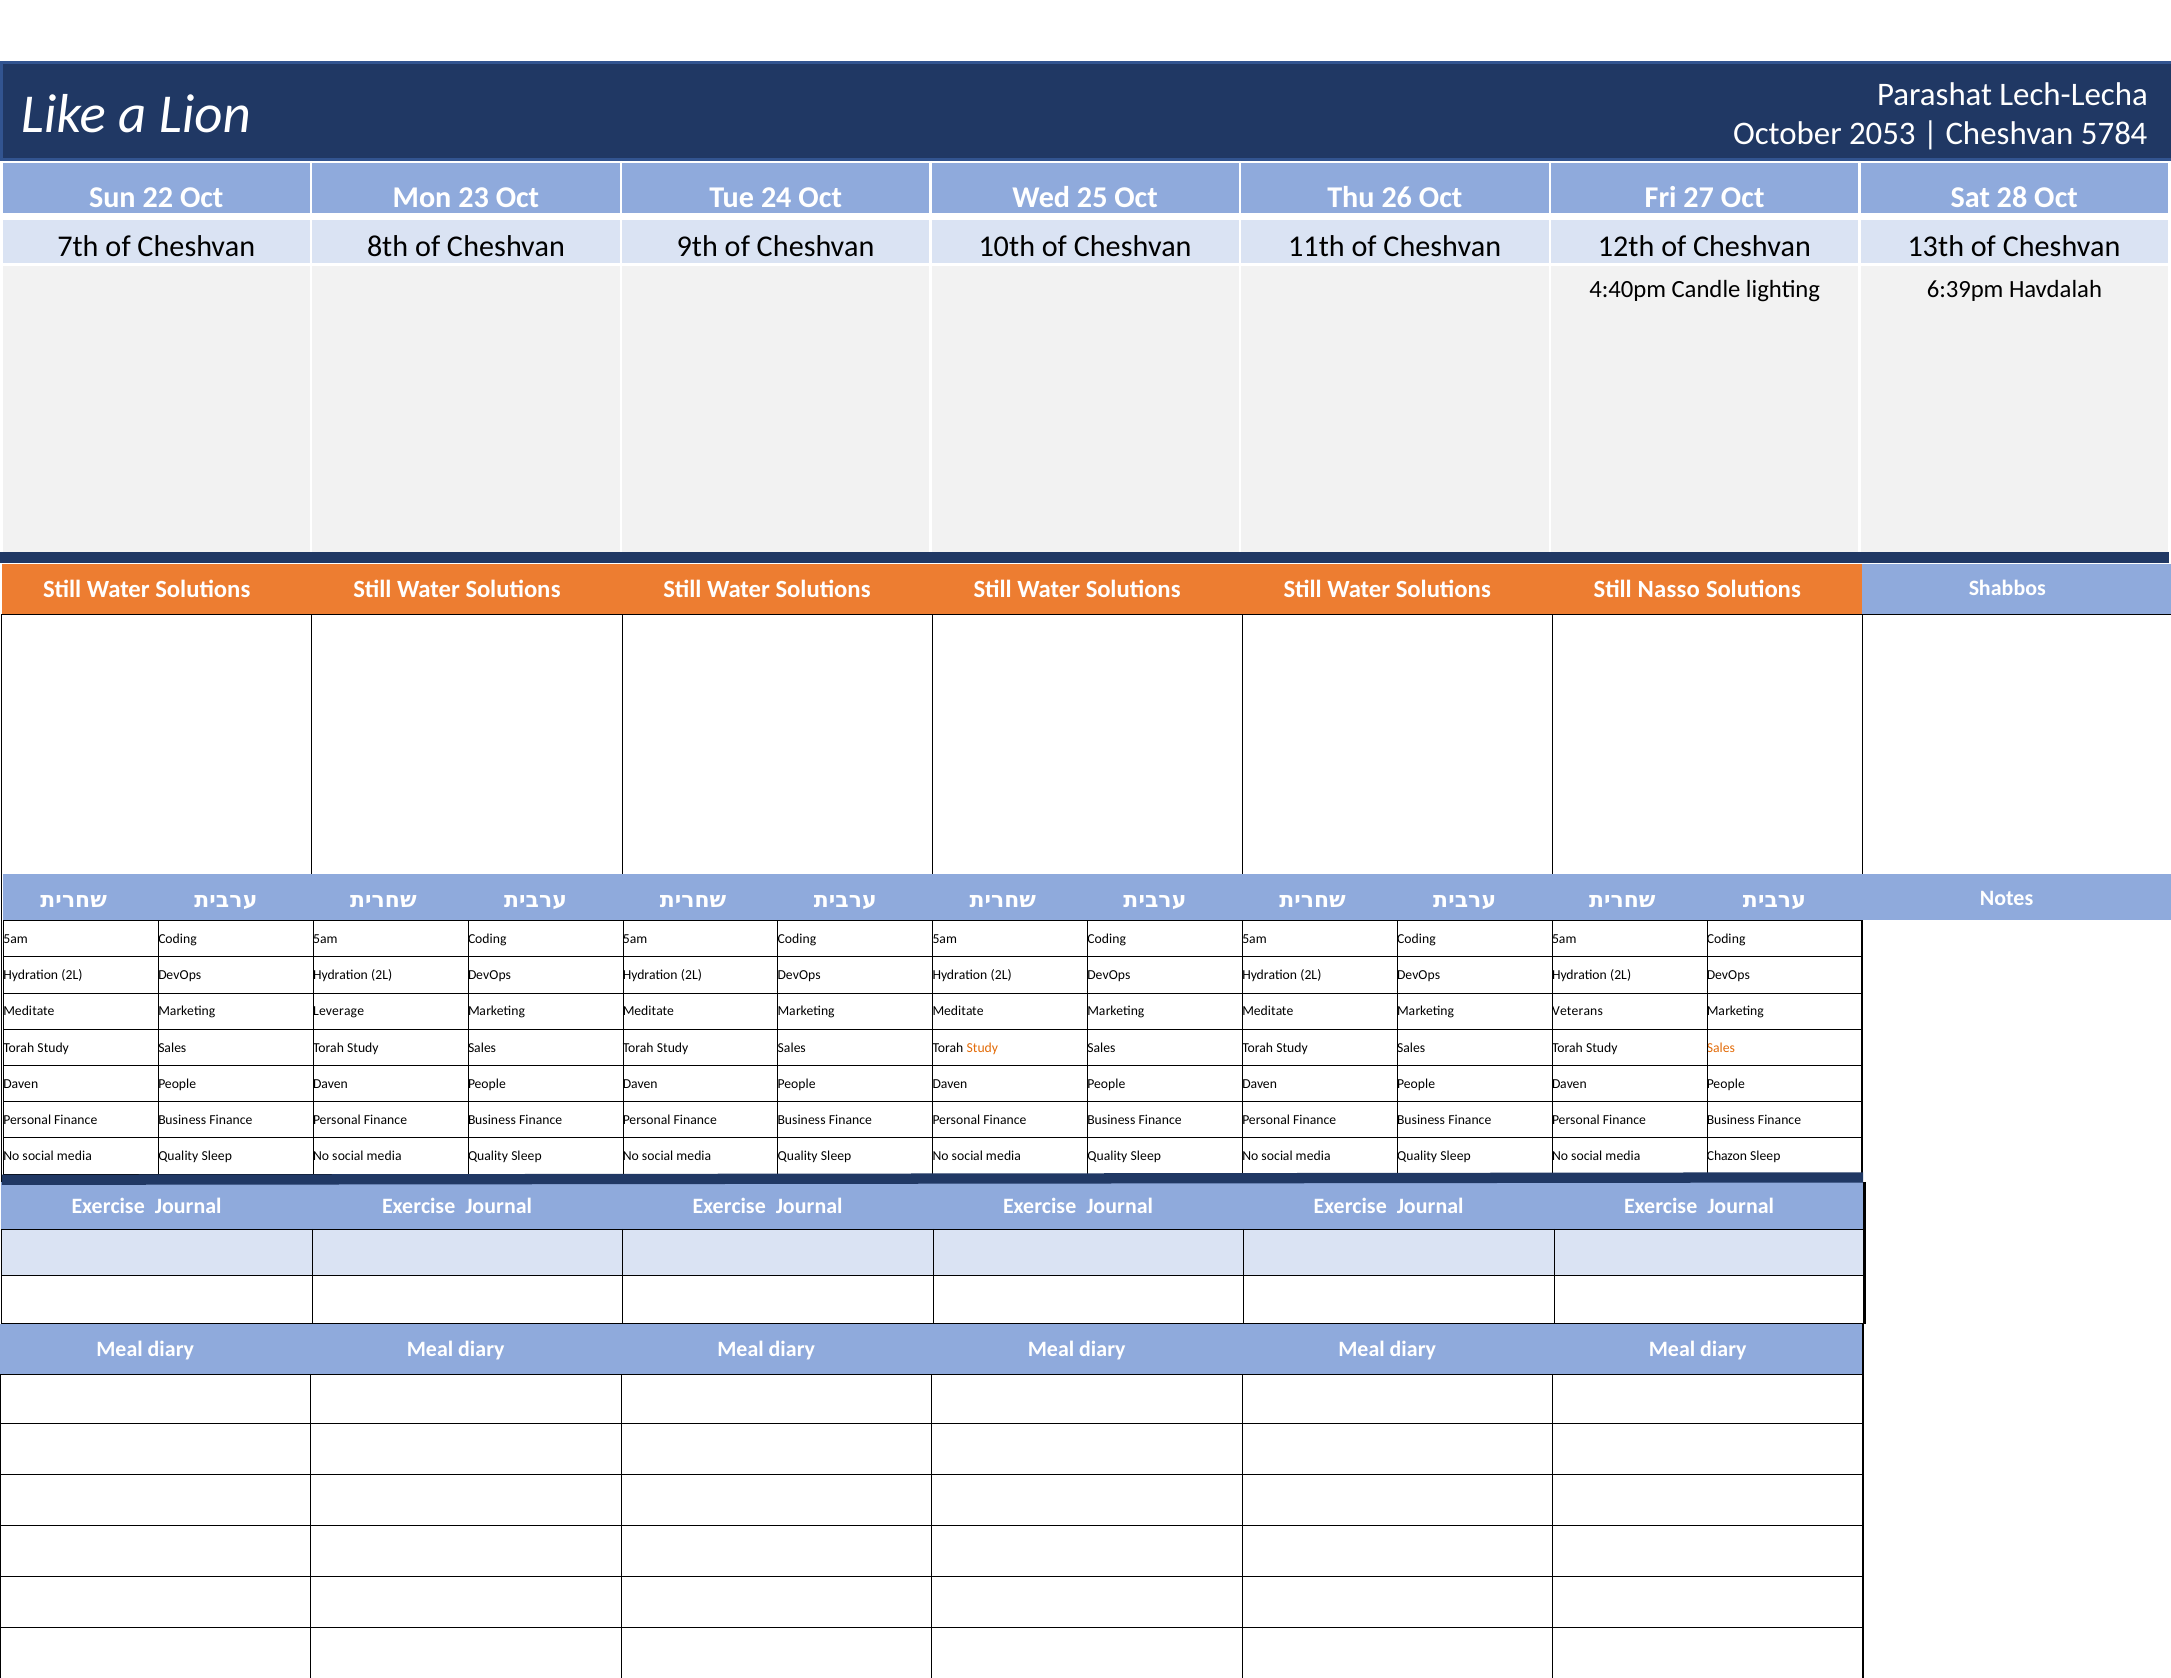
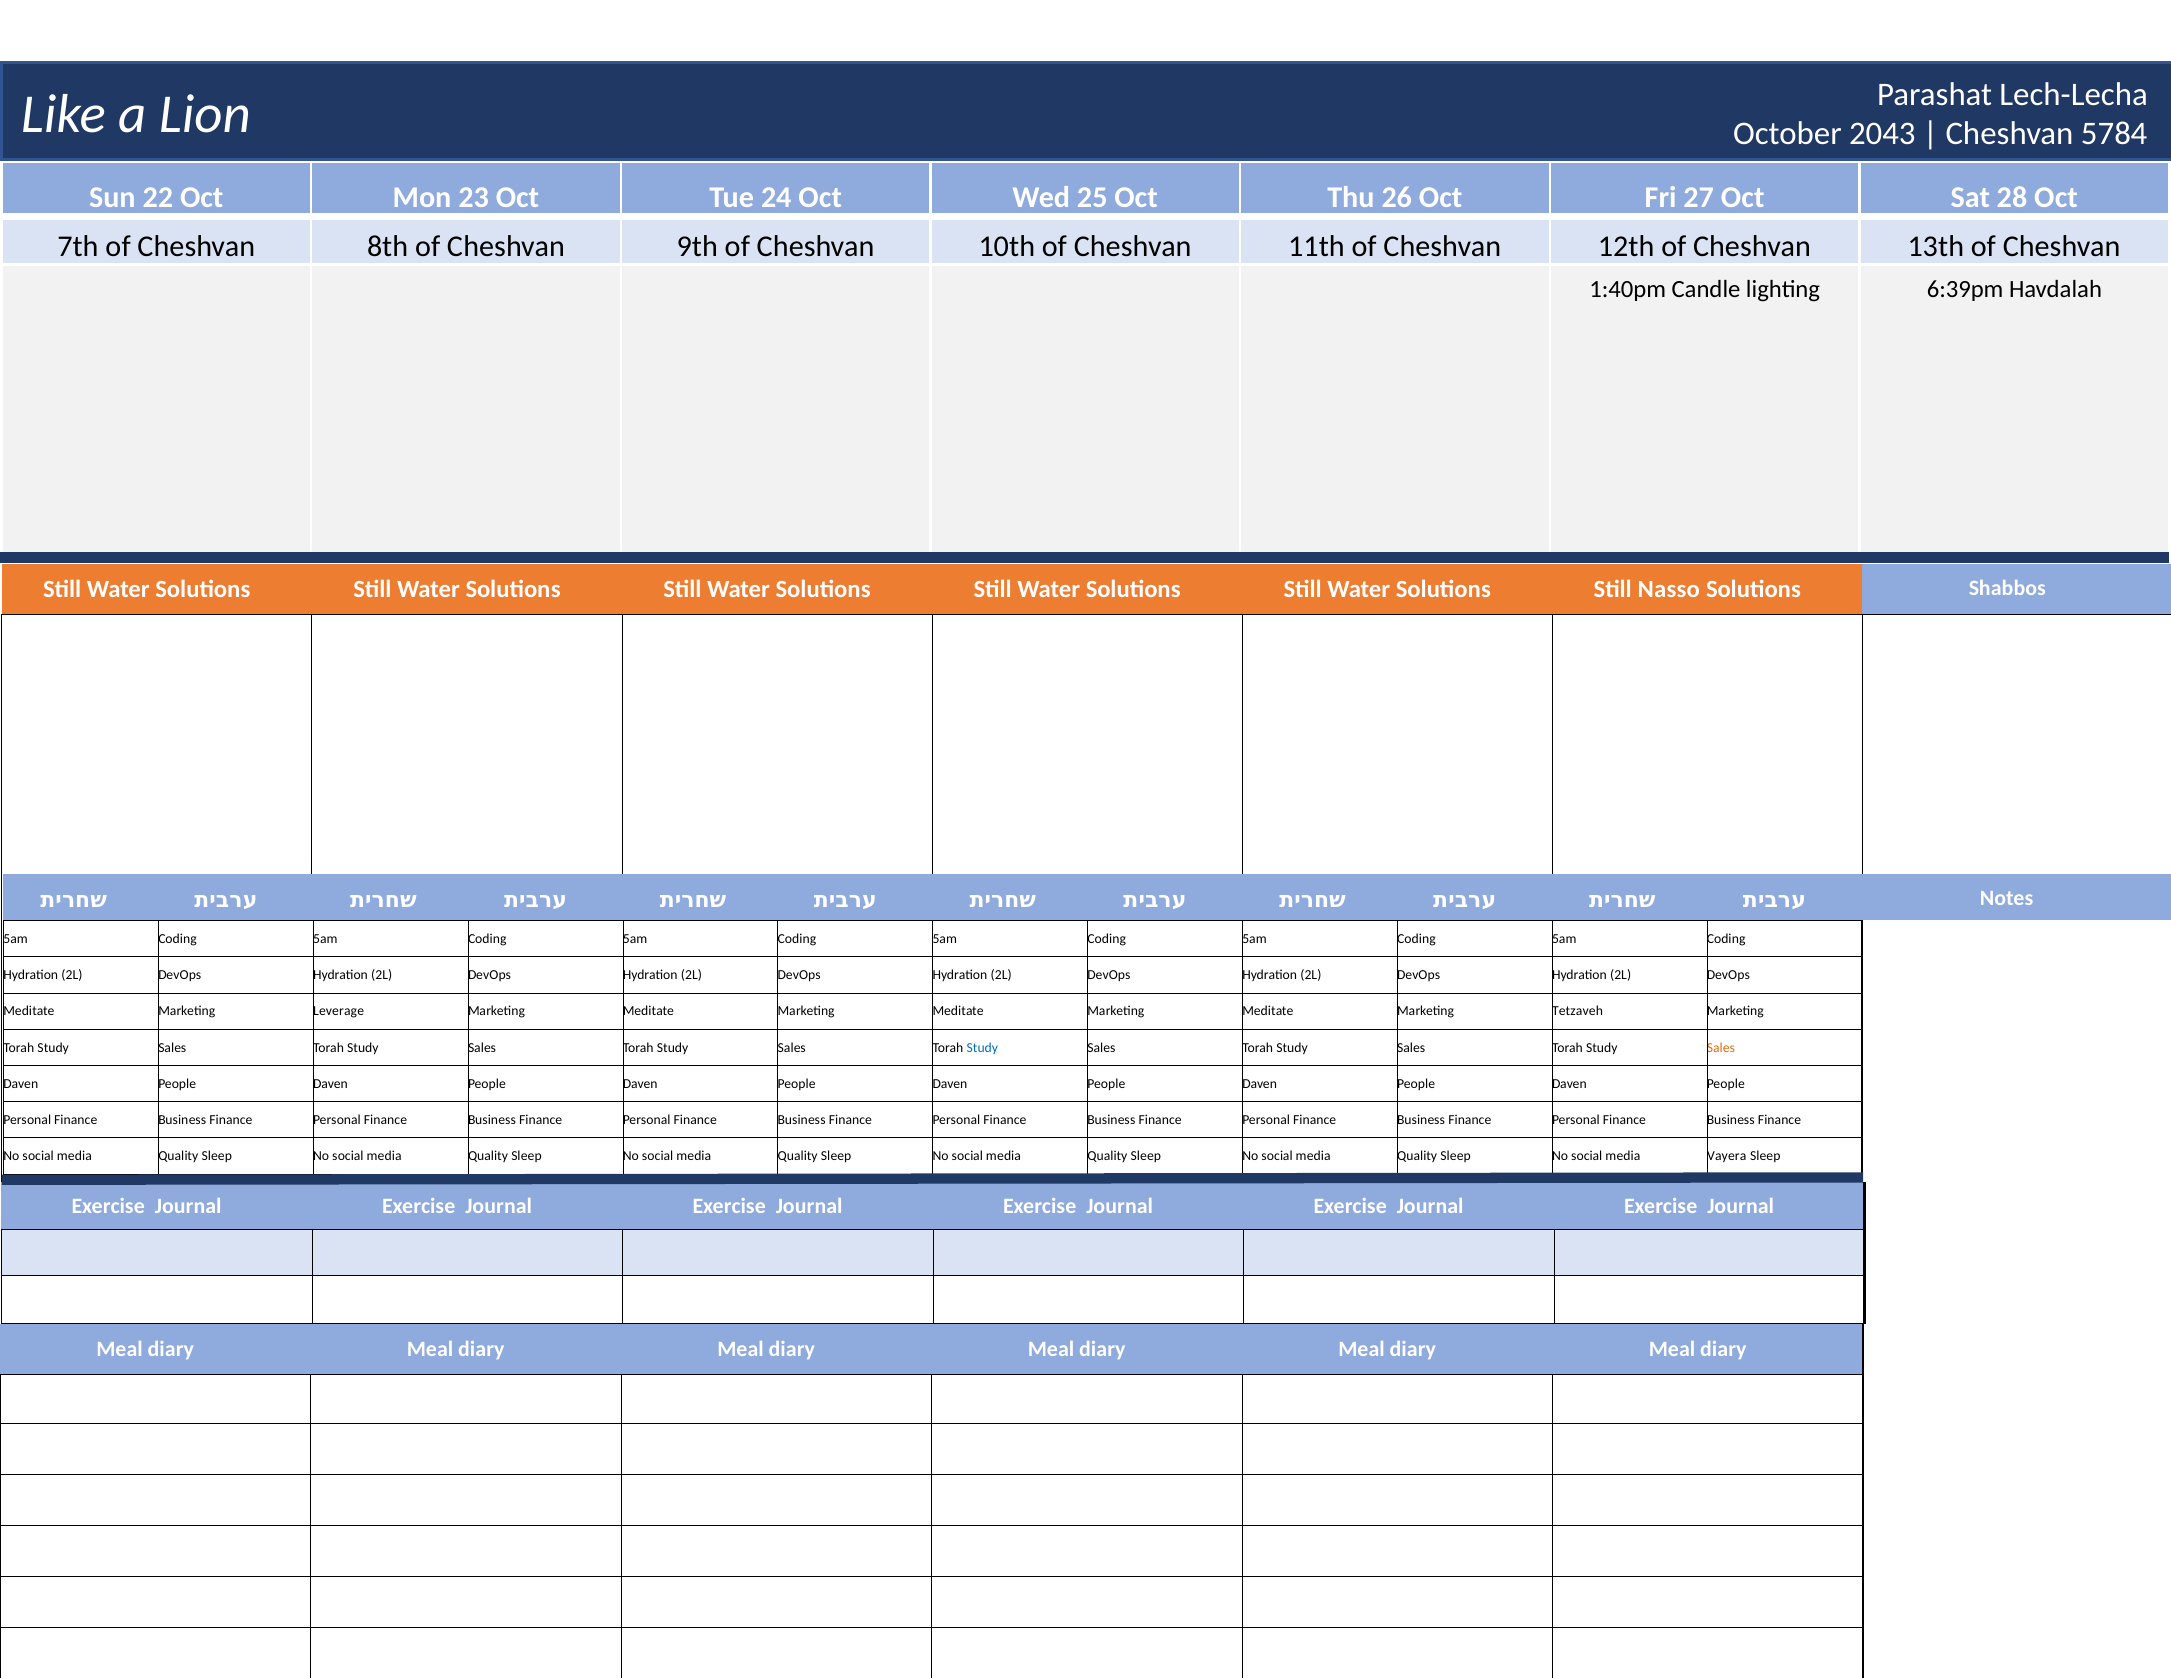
2053: 2053 -> 2043 (1882, 134)
4:40pm: 4:40pm -> 1:40pm (1628, 289)
Veterans: Veterans -> Tetzaveh (1578, 1011)
Study colour: orange -> blue (982, 1047)
Chazon: Chazon -> Vayera (1727, 1156)
